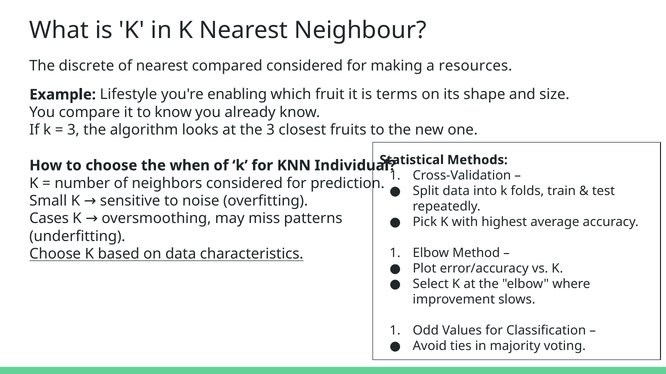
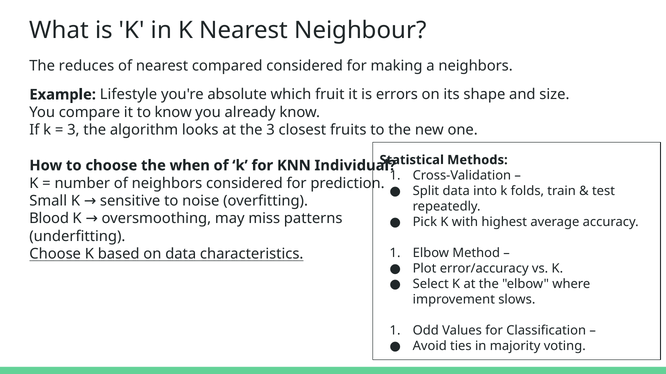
discrete: discrete -> reduces (86, 66)
a resources: resources -> neighbors (476, 66)
enabling: enabling -> absolute (237, 95)
terms: terms -> errors (397, 95)
Cases: Cases -> Blood (49, 219)
